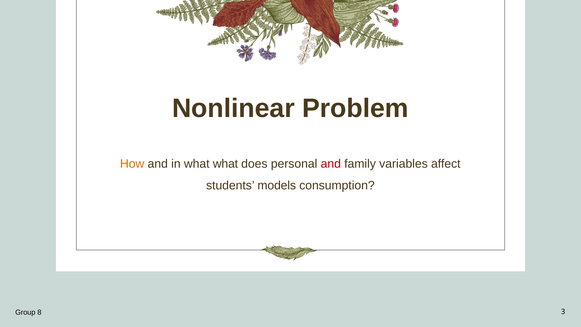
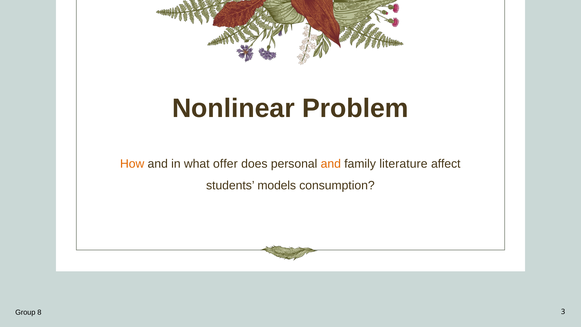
what what: what -> offer (225, 164)
and colour: red -> orange (331, 164)
variables: variables -> literature (403, 164)
